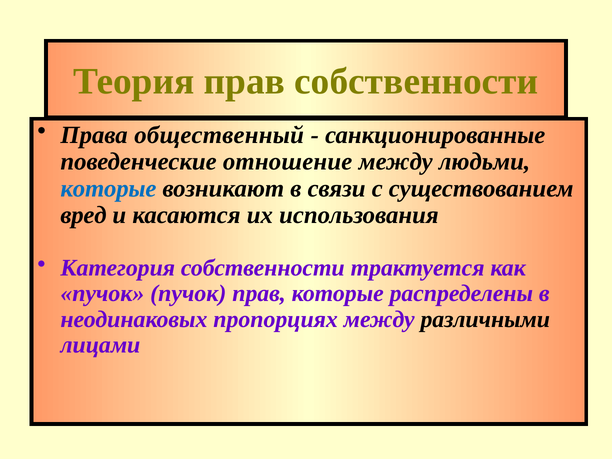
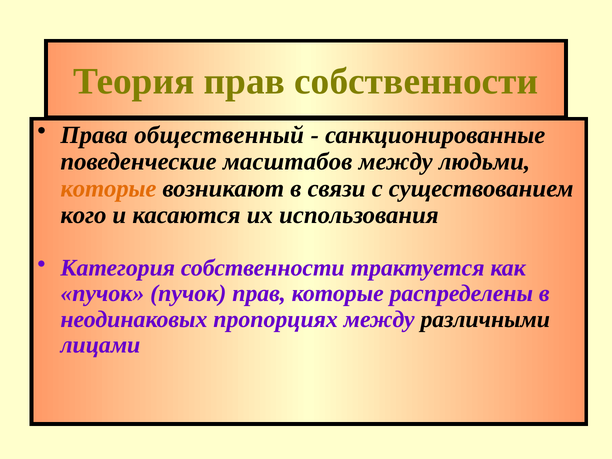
отношение: отношение -> масштабов (288, 162)
которые colour: blue -> orange (108, 188)
вред: вред -> кого (83, 215)
